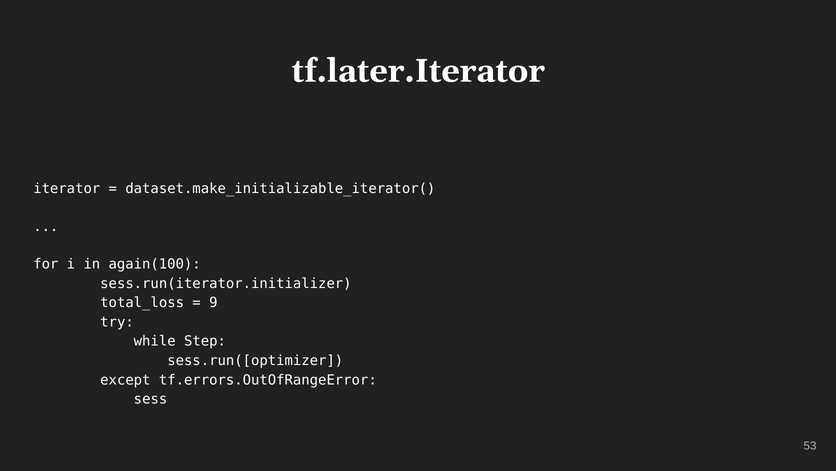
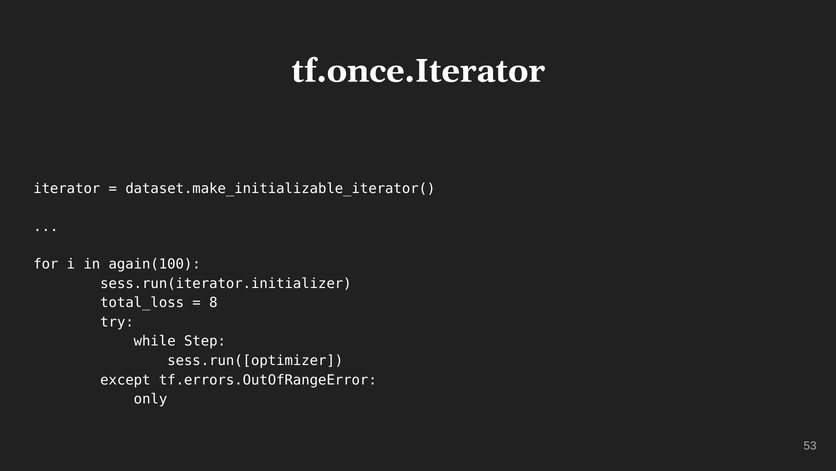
tf.later.Iterator: tf.later.Iterator -> tf.once.Iterator (418, 71)
9: 9 -> 8 (213, 302)
sess: sess -> only (151, 399)
